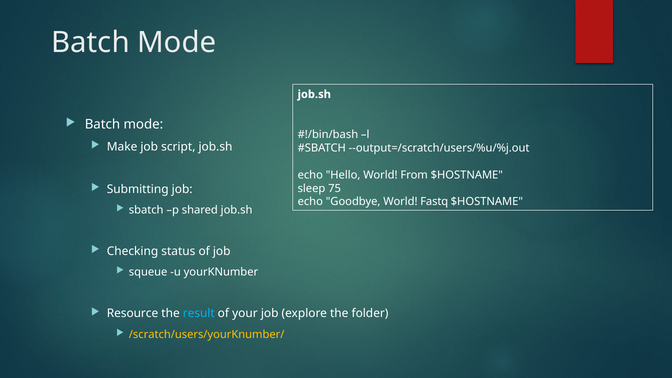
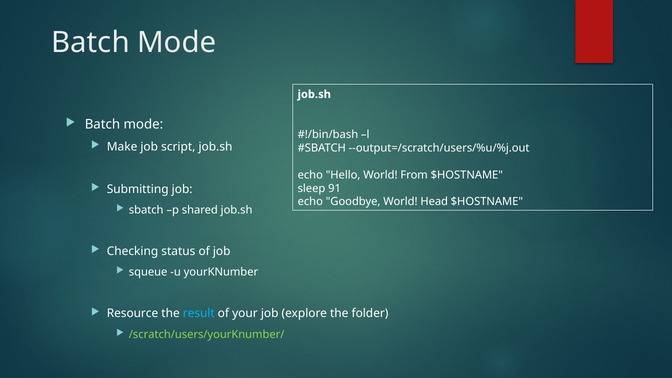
75: 75 -> 91 (335, 188)
Fastq: Fastq -> Head (434, 202)
/scratch/users/yourKnumber/ colour: yellow -> light green (207, 334)
